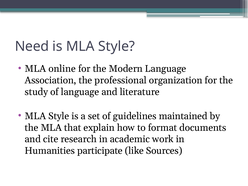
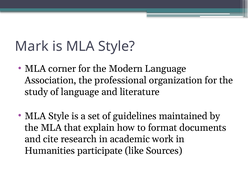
Need: Need -> Mark (32, 46)
online: online -> corner (62, 69)
